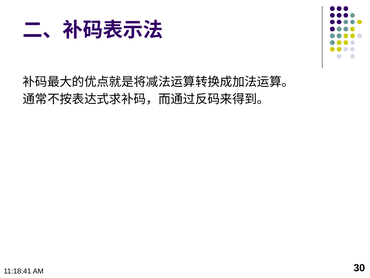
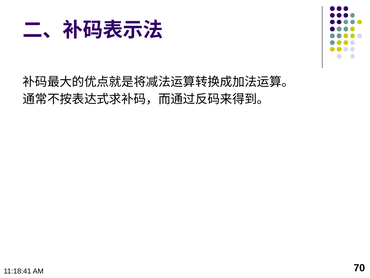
30: 30 -> 70 (359, 268)
